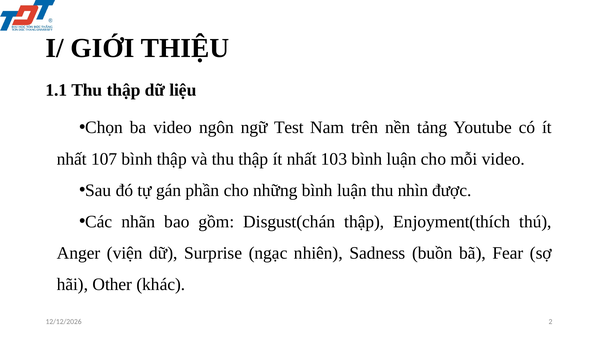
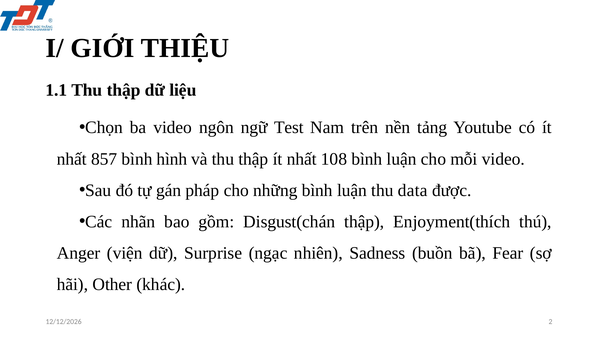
107: 107 -> 857 (104, 159)
bình thập: thập -> hình (172, 159)
103: 103 -> 108 (334, 159)
phần: phần -> pháp (202, 190)
nhìn: nhìn -> data (413, 190)
